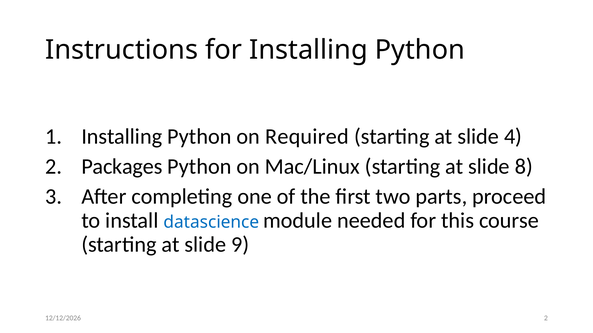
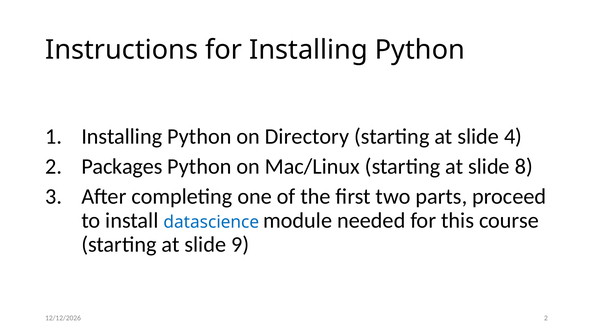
Required: Required -> Directory (307, 137)
